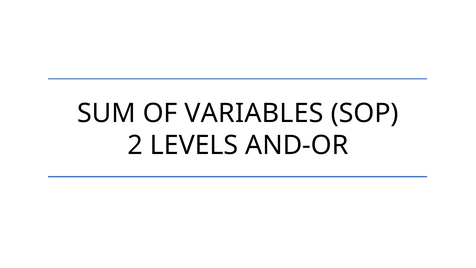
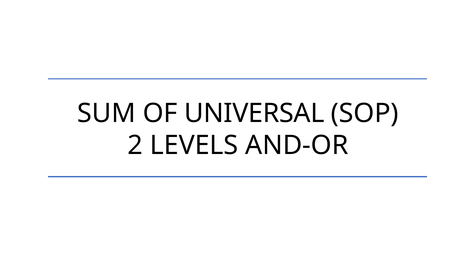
VARIABLES: VARIABLES -> UNIVERSAL (254, 113)
